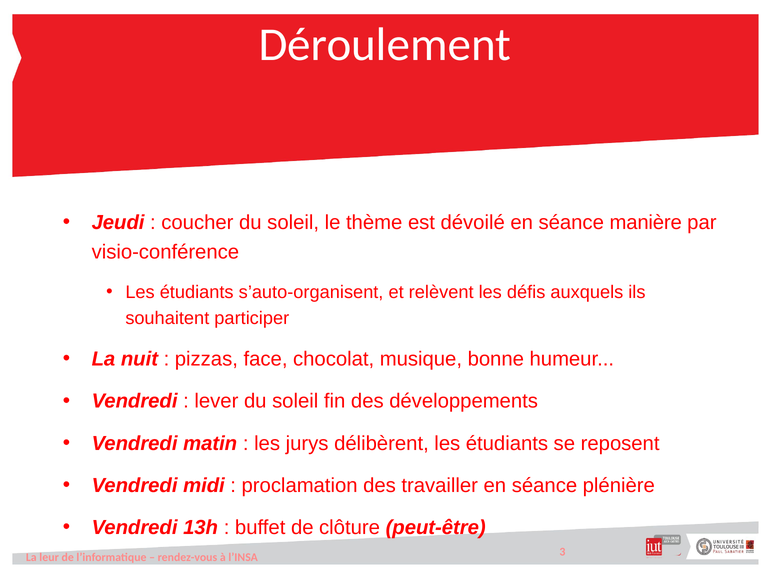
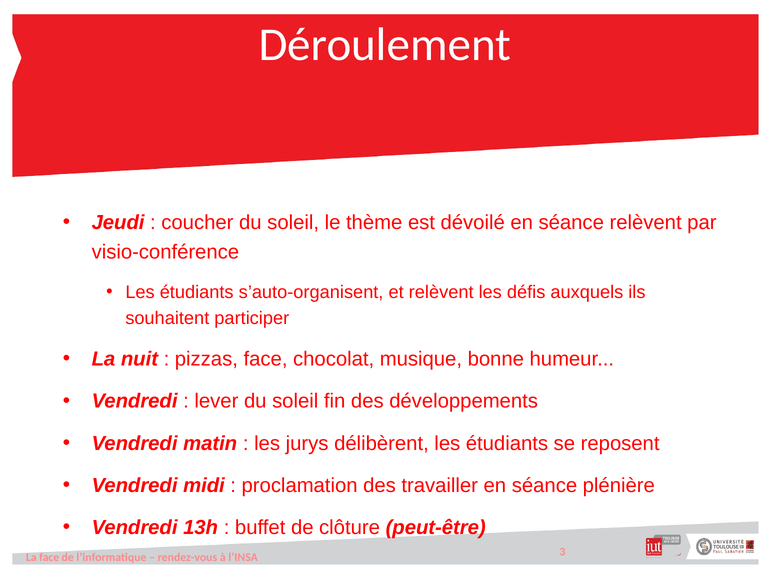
séance manière: manière -> relèvent (646, 222)
La leur: leur -> face (49, 557)
